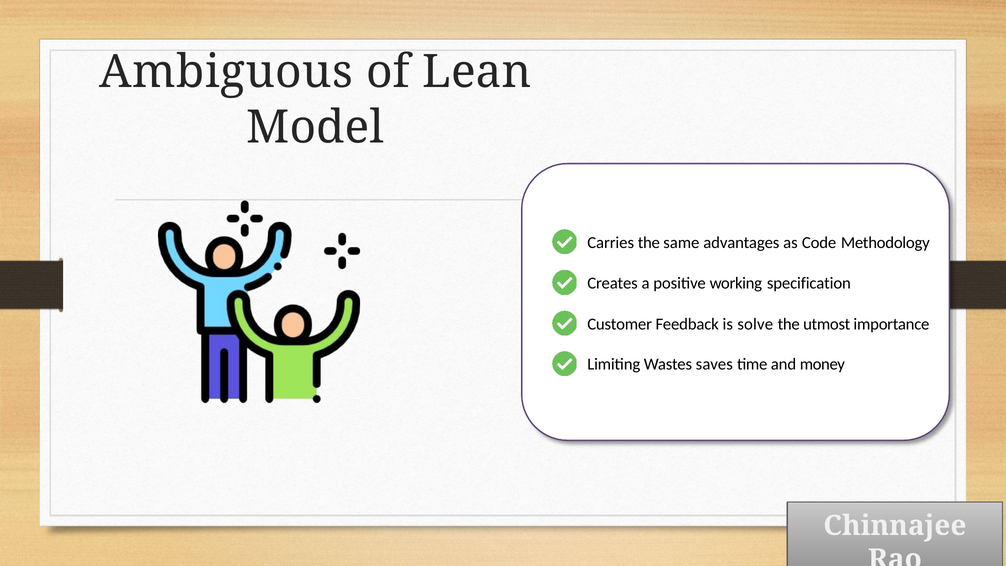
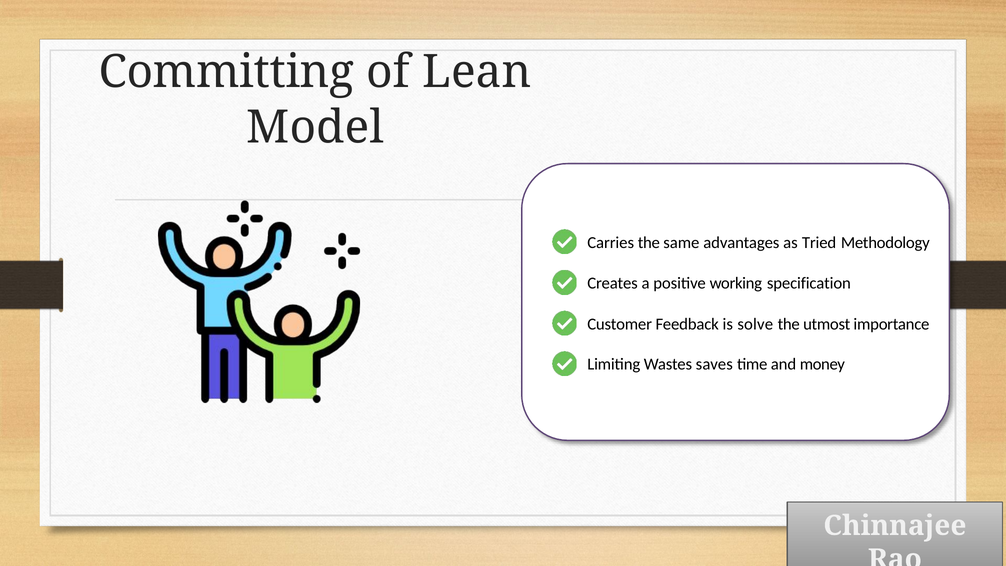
Ambiguous: Ambiguous -> Committing (226, 72)
Code: Code -> Tried (819, 243)
